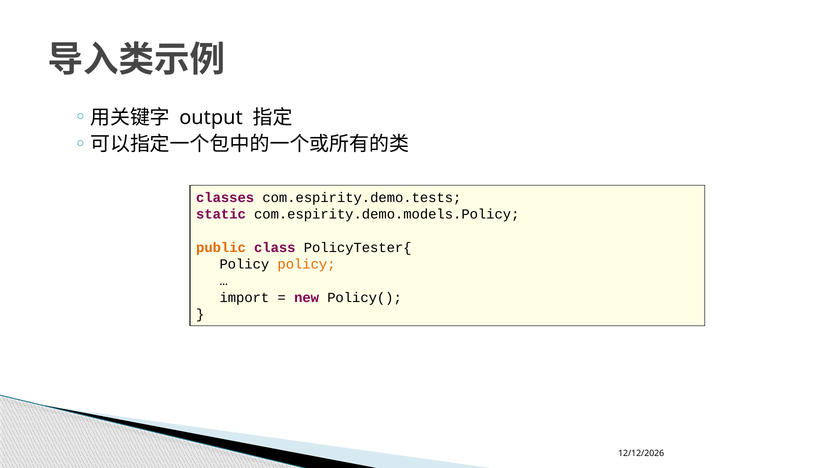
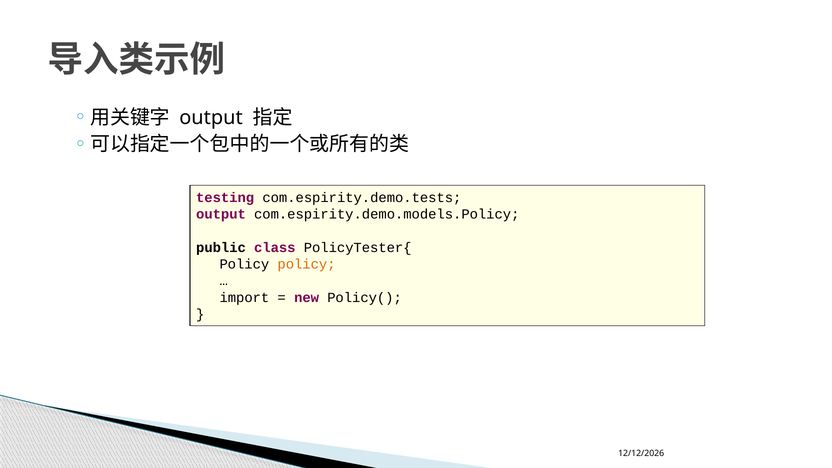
classes: classes -> testing (225, 198)
static: static -> output (221, 214)
public colour: orange -> black (221, 248)
